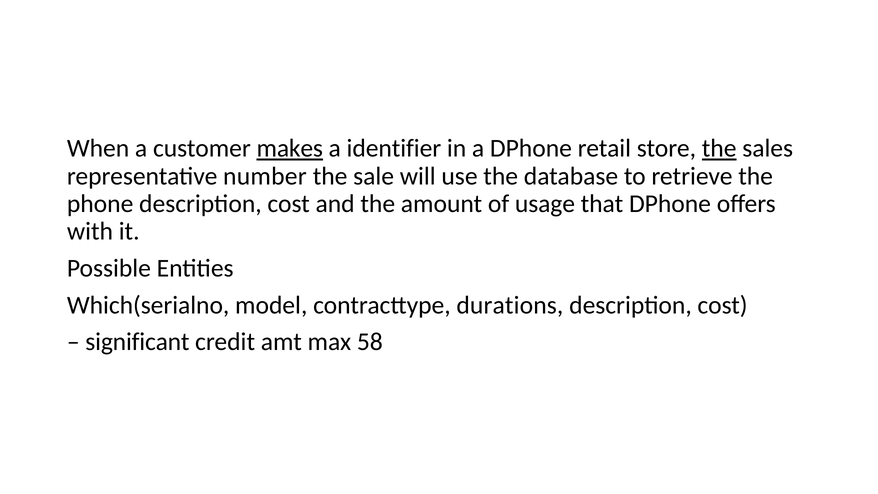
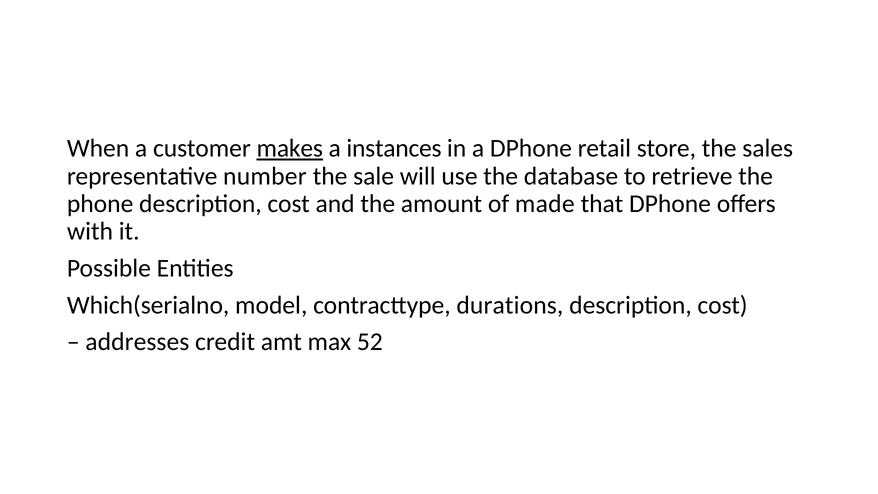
identifier: identifier -> instances (394, 148)
the underline: present -> none (719, 148)
usage: usage -> made (545, 204)
significant: significant -> addresses (137, 342)
58: 58 -> 52 (370, 342)
